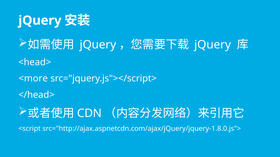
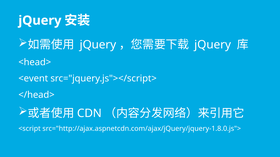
<more: <more -> <event (33, 79)
